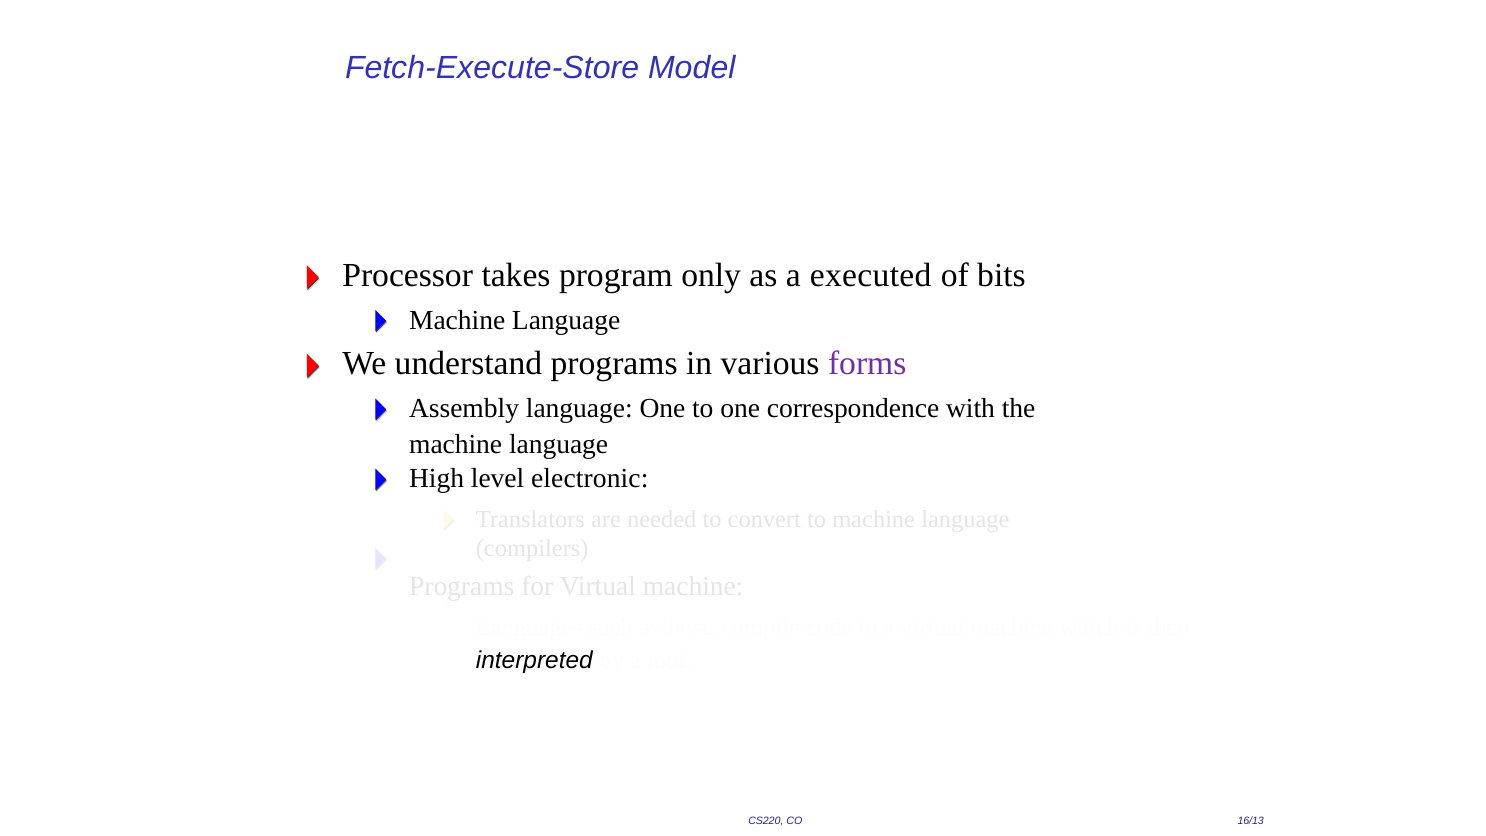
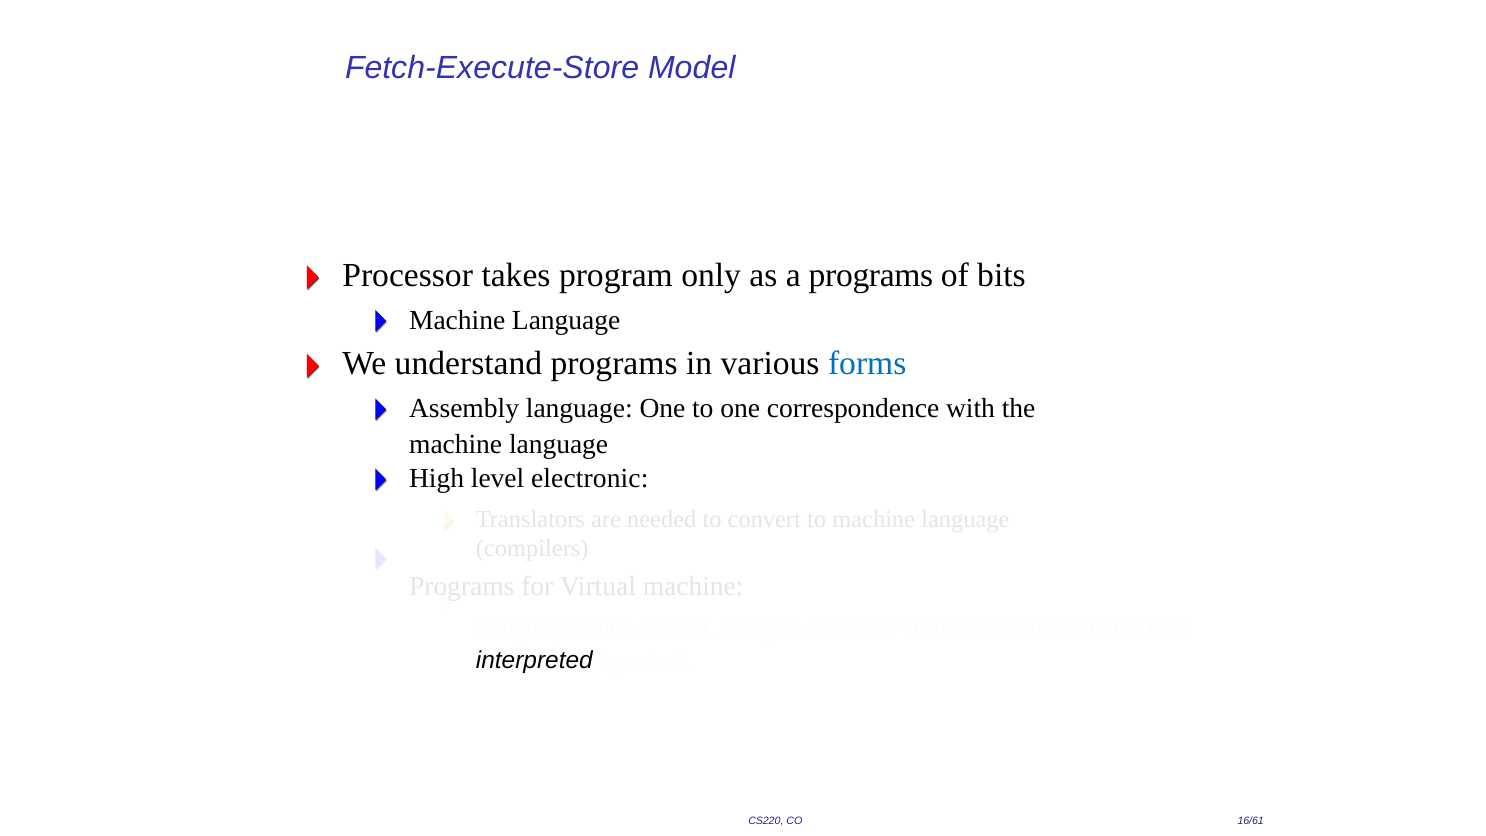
a executed: executed -> programs (871, 275)
forms colour: purple -> blue (867, 364)
16/13: 16/13 -> 16/61 (1251, 821)
